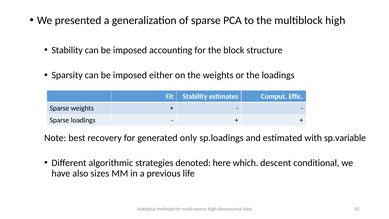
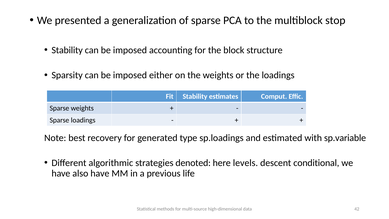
high: high -> stop (335, 20)
only: only -> type (188, 138)
which: which -> levels (245, 163)
also sizes: sizes -> have (100, 173)
